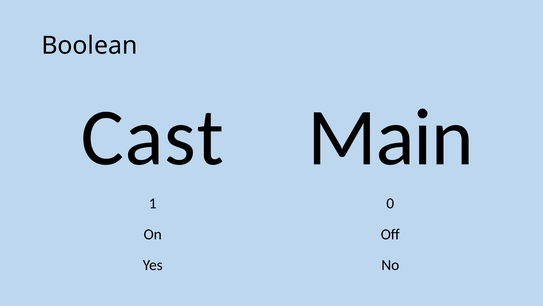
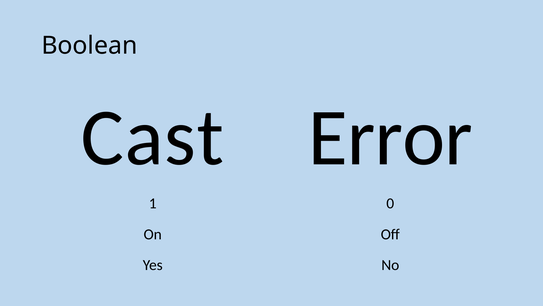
Main: Main -> Error (390, 138)
